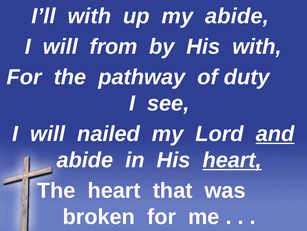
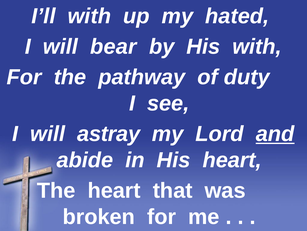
my abide: abide -> hated (237, 16)
from: from -> bear (113, 47)
nailed: nailed -> astray (109, 134)
heart underline: present -> none (232, 160)
